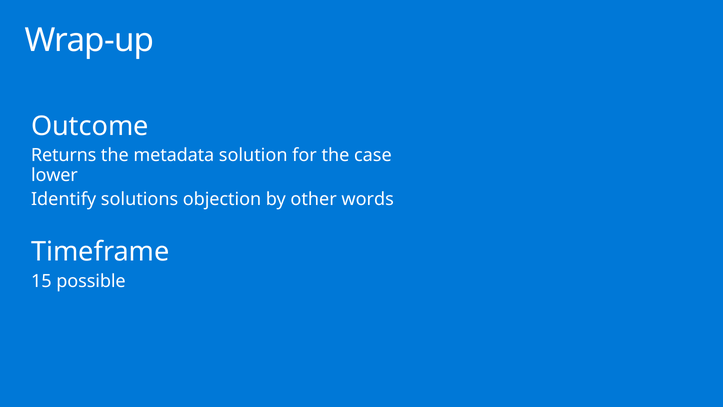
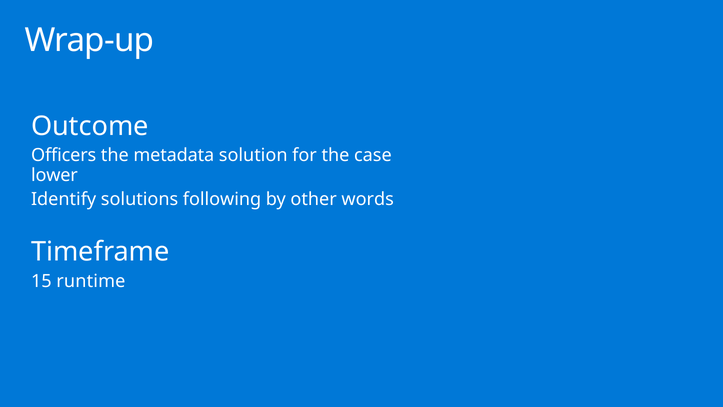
Returns: Returns -> Officers (64, 155)
objection: objection -> following (222, 199)
possible: possible -> runtime (91, 281)
